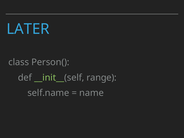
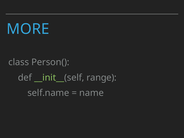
LATER: LATER -> MORE (28, 29)
